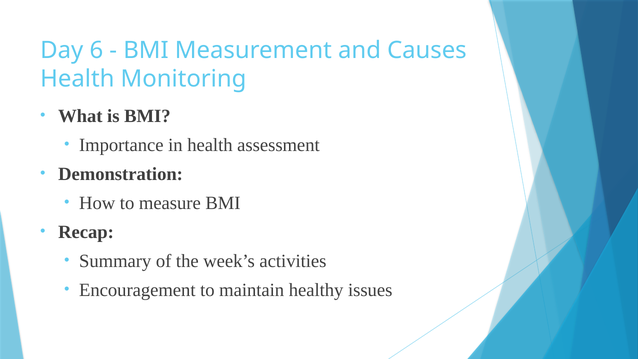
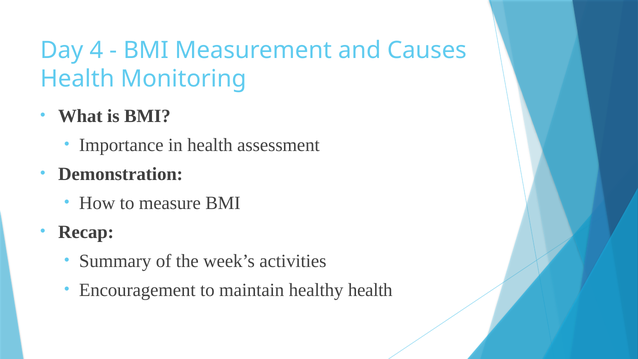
6: 6 -> 4 (96, 50)
healthy issues: issues -> health (370, 290)
